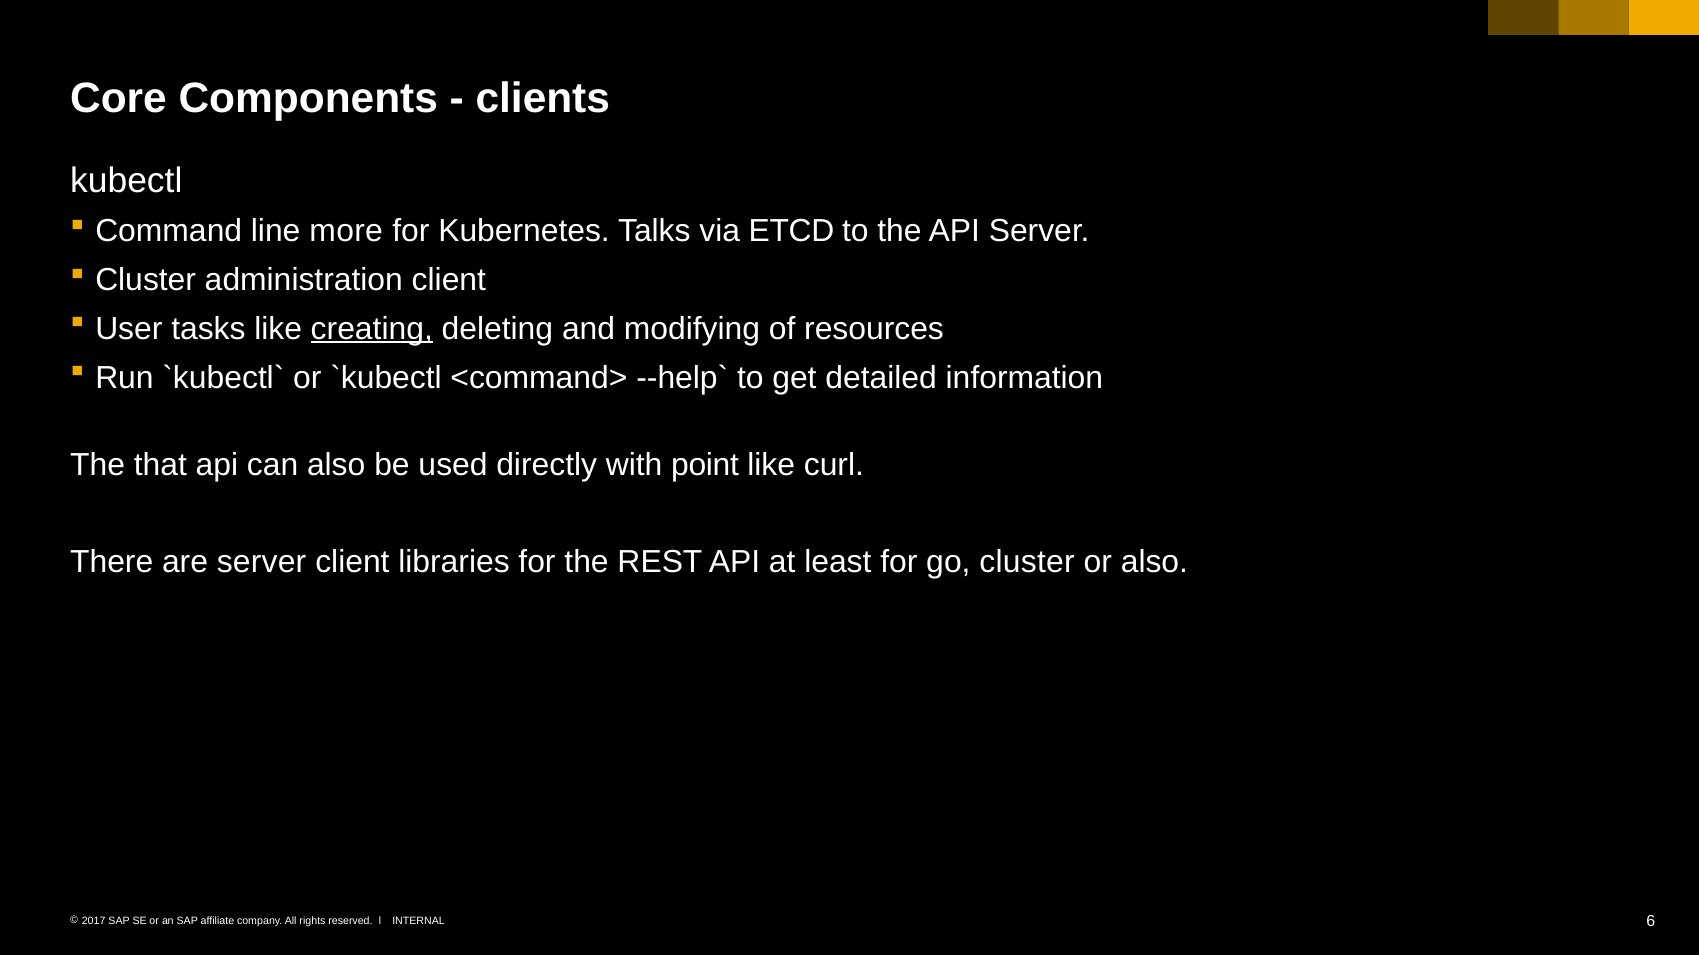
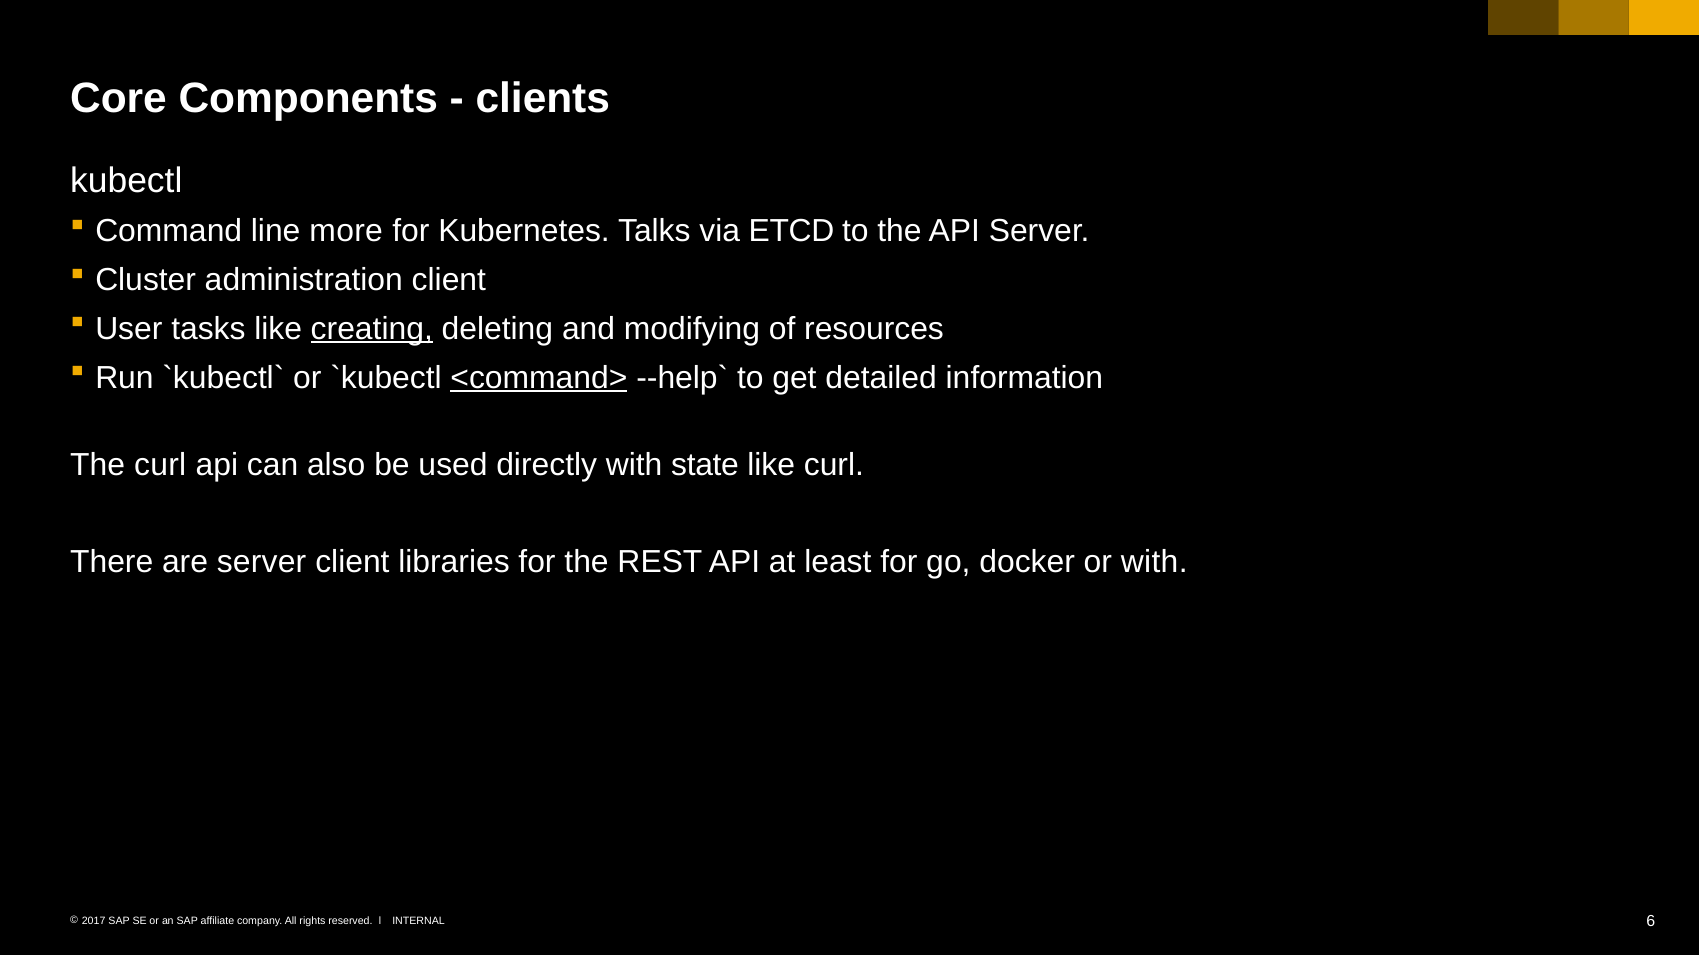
<command> underline: none -> present (539, 378)
The that: that -> curl (160, 465)
point: point -> state (705, 465)
go cluster: cluster -> docker (1027, 562)
or also: also -> with (1154, 562)
